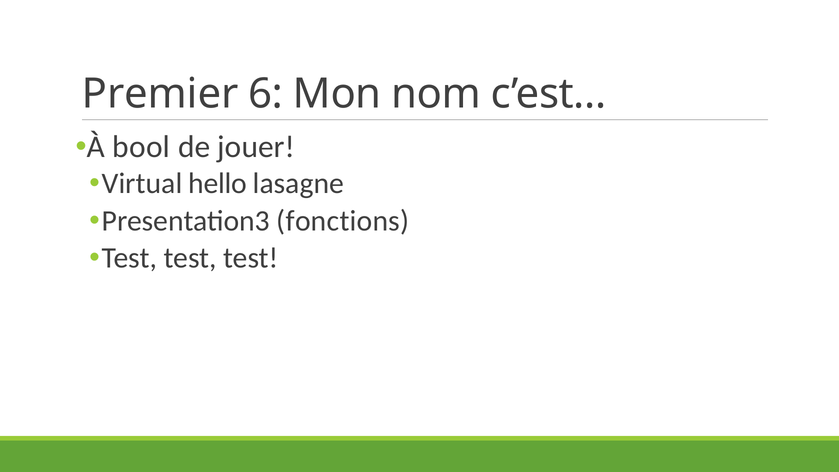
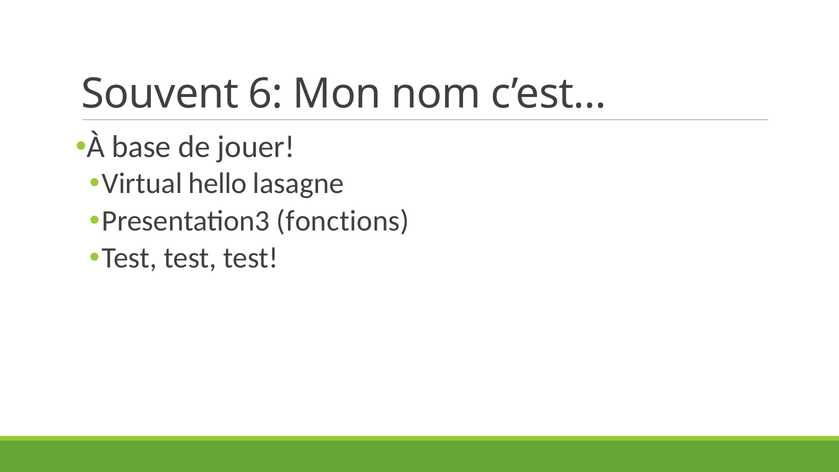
Premier: Premier -> Souvent (160, 94)
bool: bool -> base (141, 147)
